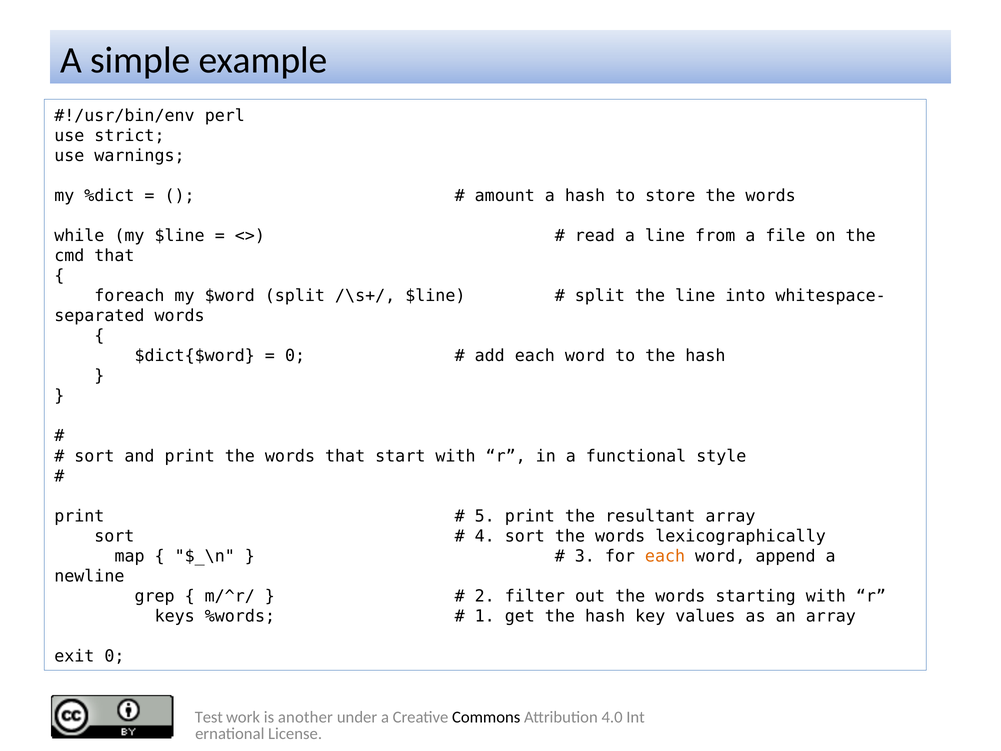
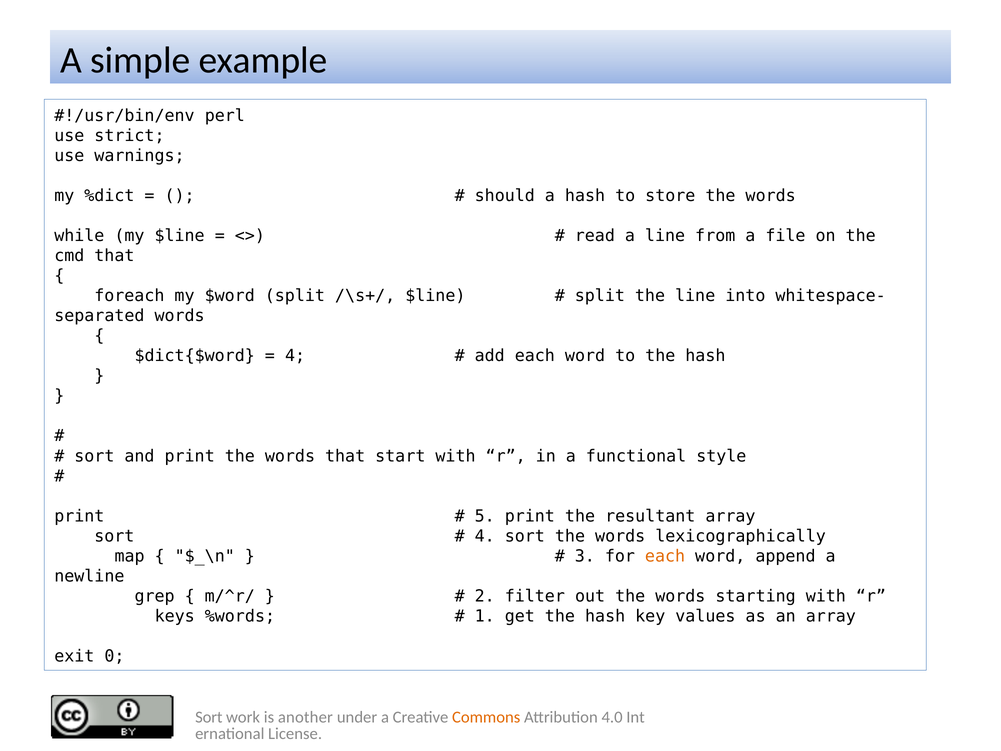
amount: amount -> should (505, 196)
0: 0 -> 4 (295, 356)
Test: Test -> Sort (209, 717)
Commons colour: black -> orange (486, 717)
